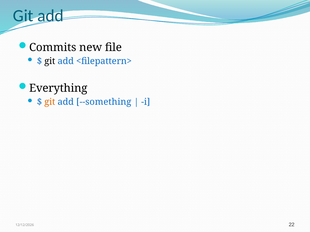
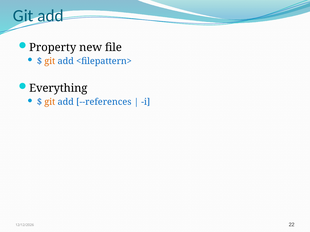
Commits: Commits -> Property (53, 47)
git colour: black -> orange (50, 61)
--something: --something -> --references (104, 102)
